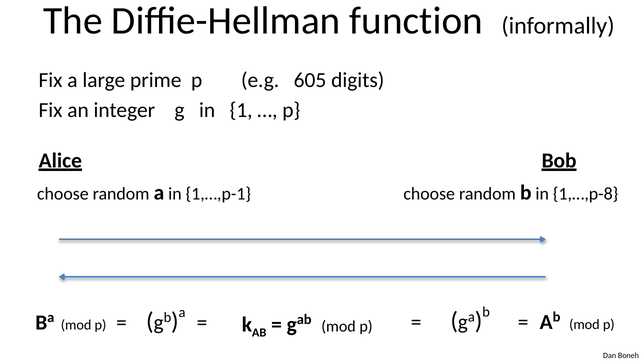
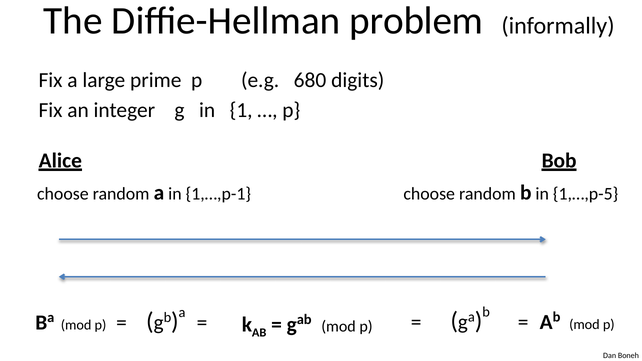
function: function -> problem (416, 21)
605: 605 -> 680 (310, 80)
1,…,p-8: 1,…,p-8 -> 1,…,p-5 (586, 194)
